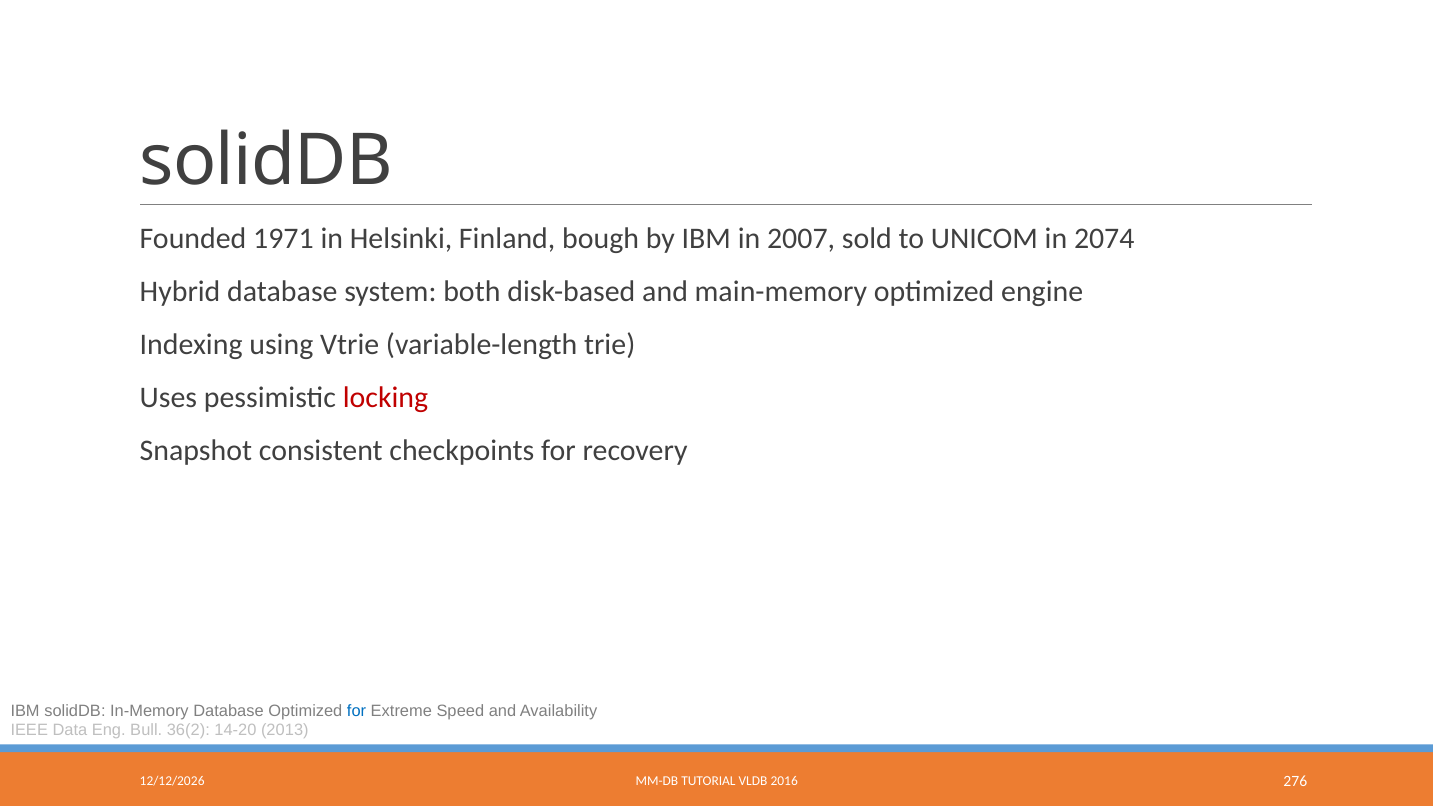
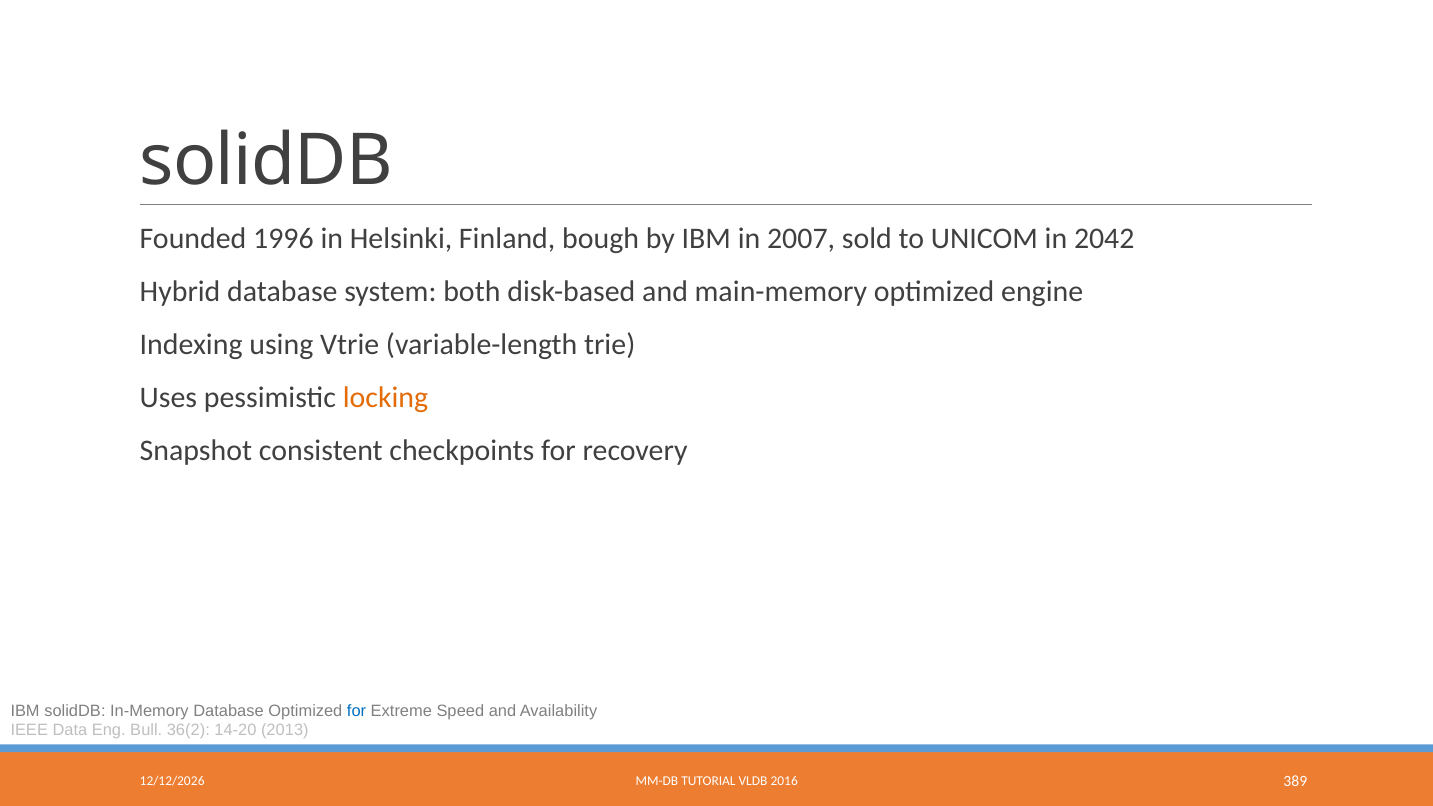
1971: 1971 -> 1996 (283, 238)
2074: 2074 -> 2042 (1104, 238)
locking colour: red -> orange (385, 398)
276: 276 -> 389 (1295, 782)
